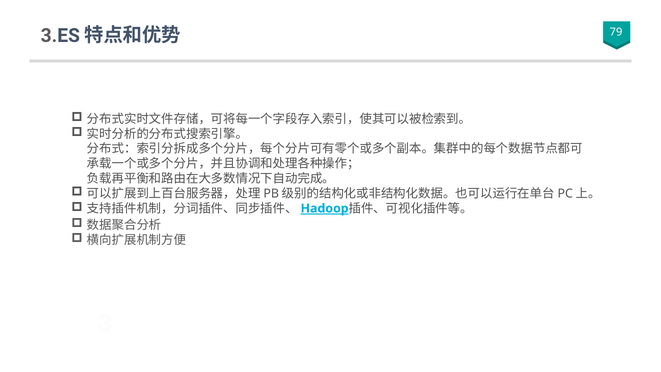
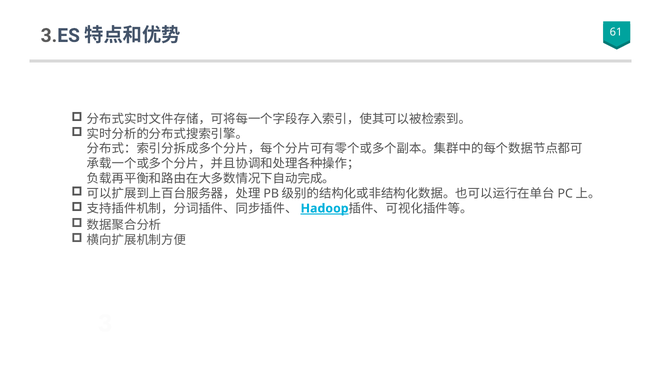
79: 79 -> 61 (616, 32)
